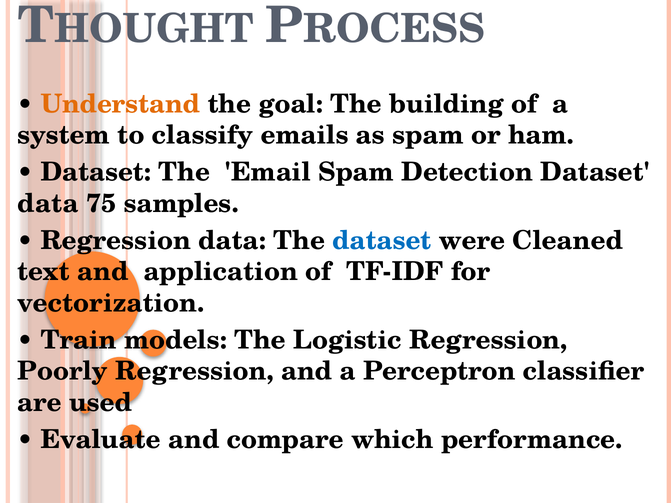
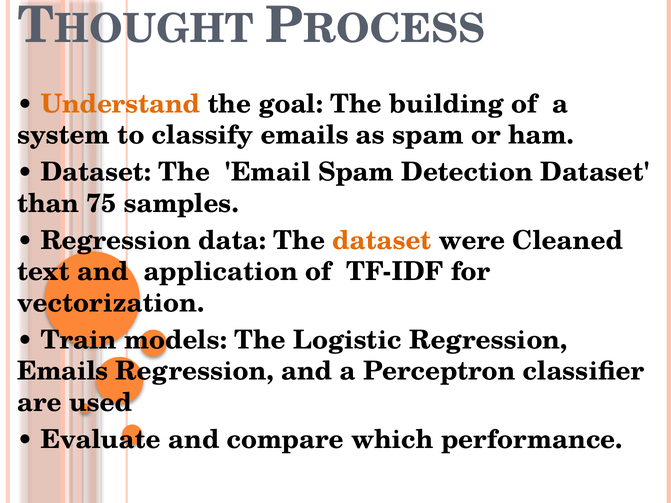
data: data -> than (48, 204)
dataset colour: blue -> orange (382, 241)
Poorly: Poorly -> Emails (63, 372)
